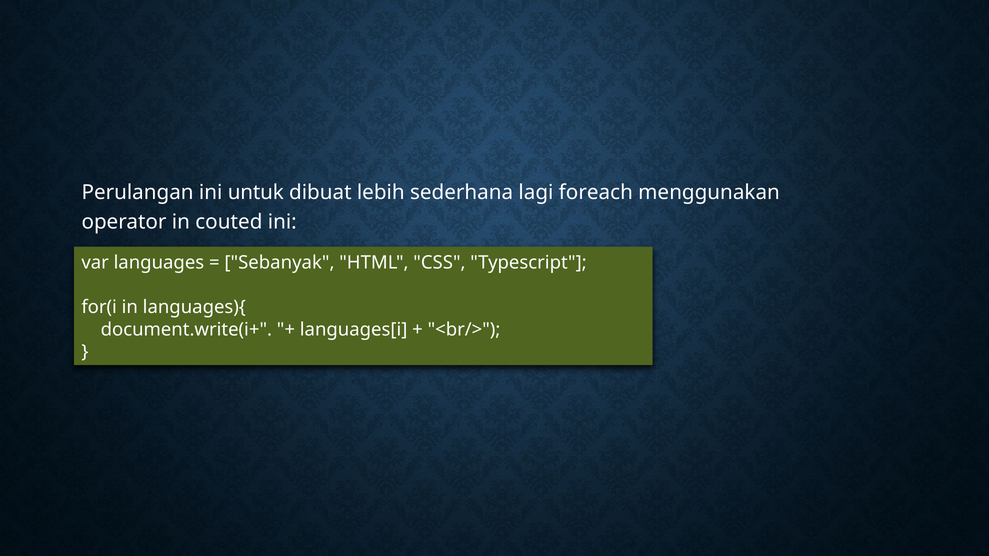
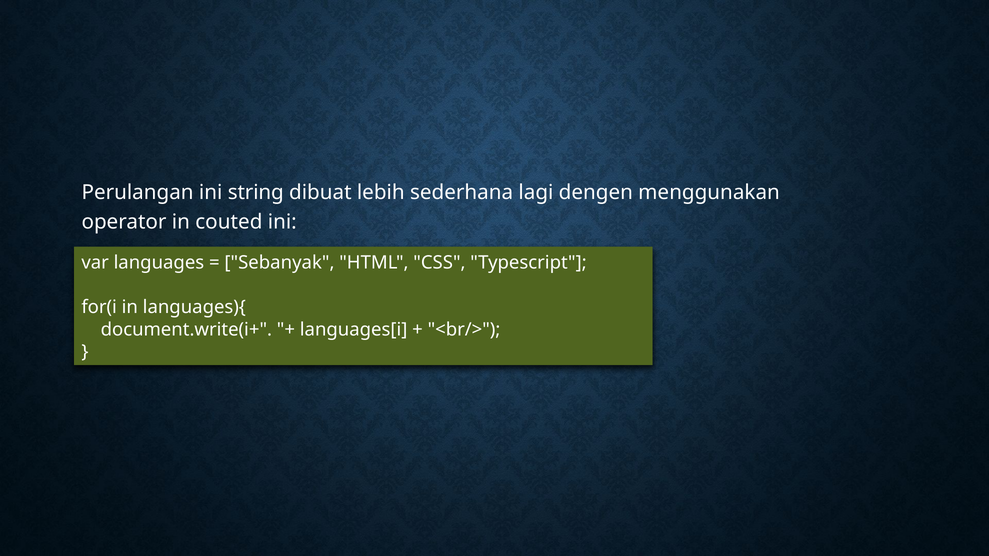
untuk: untuk -> string (256, 192)
foreach: foreach -> dengen (596, 192)
